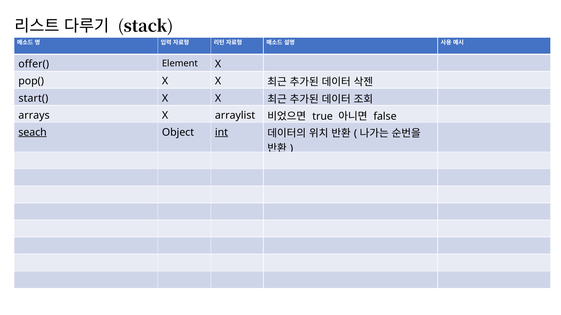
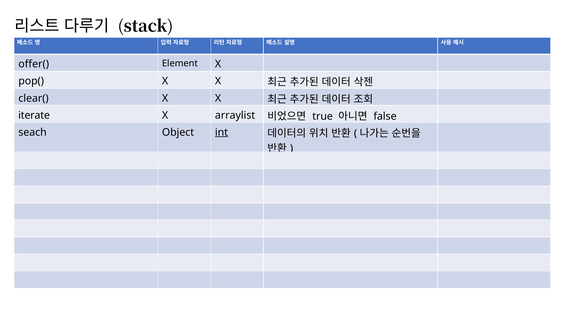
start(: start( -> clear( (33, 98)
arrays: arrays -> iterate (34, 115)
seach underline: present -> none (33, 133)
